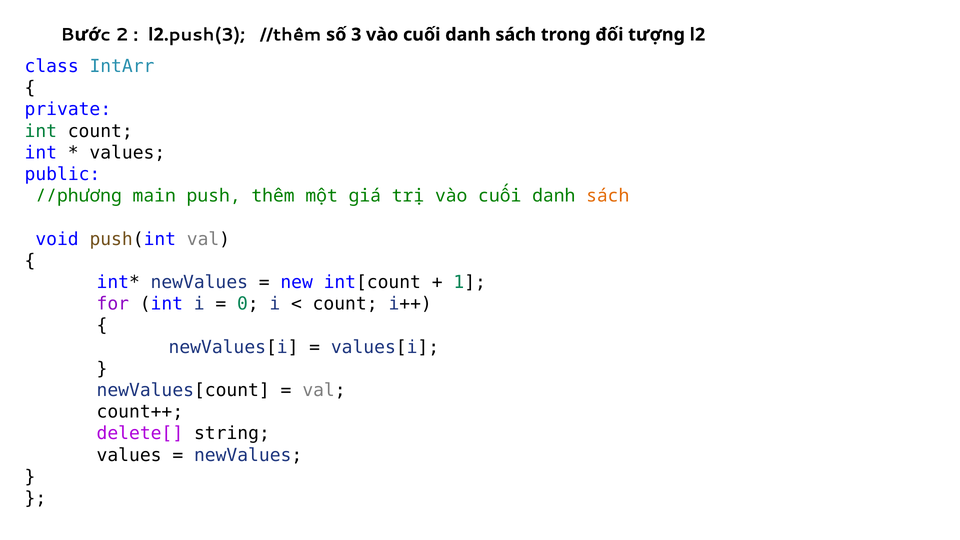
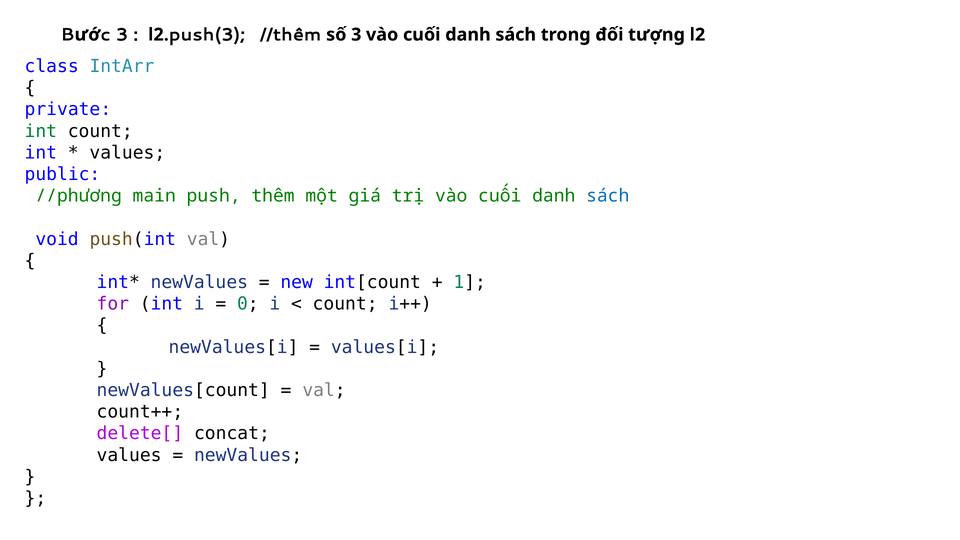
2: 2 -> 3 (122, 35)
sách colour: orange -> blue (608, 196)
string: string -> concat (232, 433)
